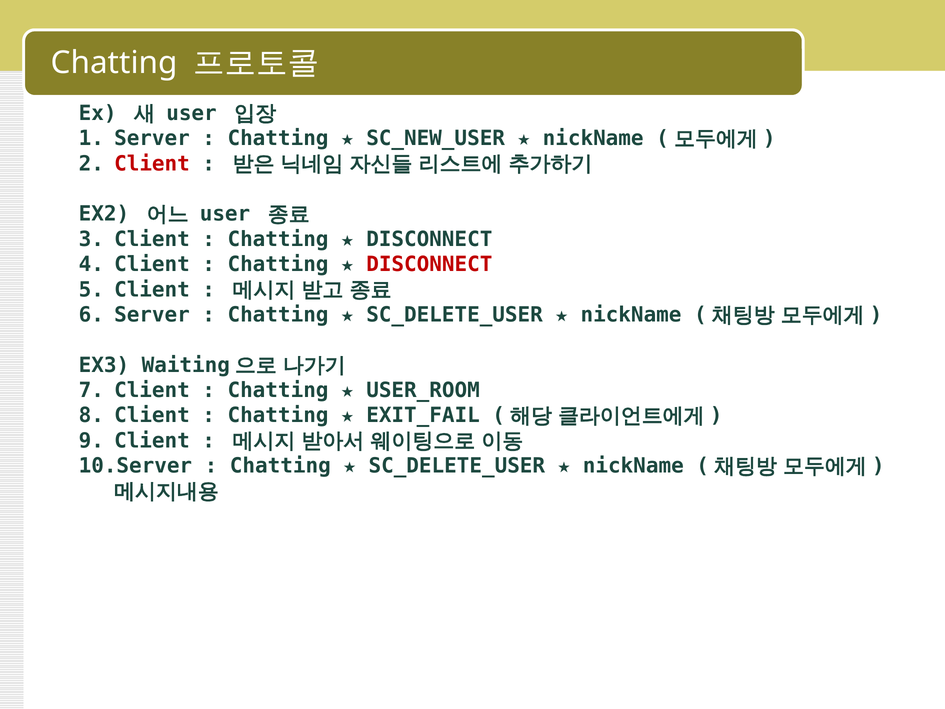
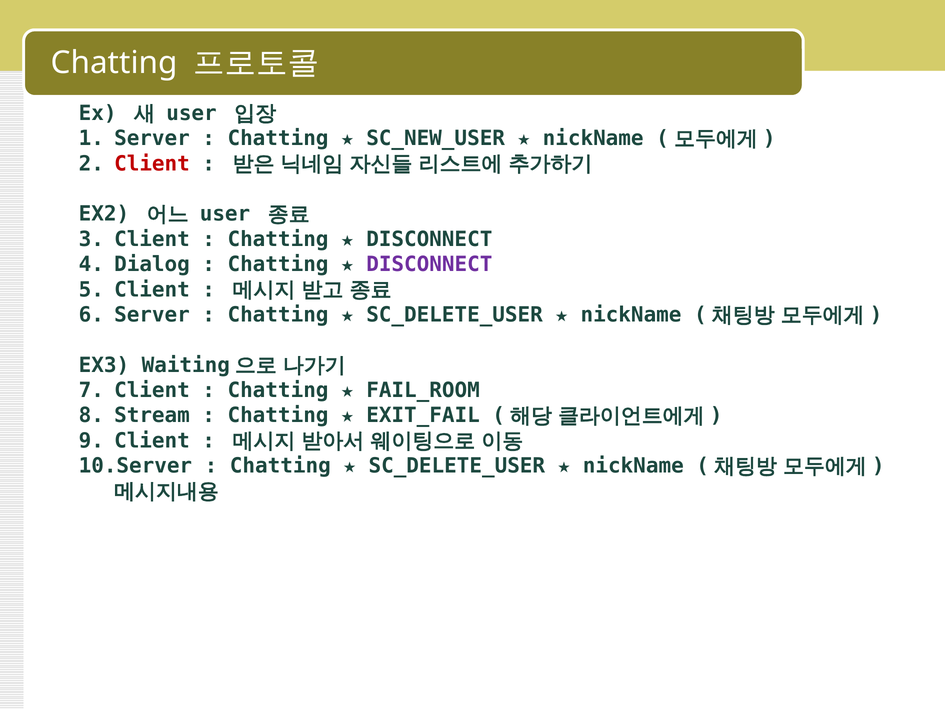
Client: Client -> Dialog (152, 264)
DISCONNECT colour: red -> purple (429, 264)
USER_ROOM: USER_ROOM -> FAIL_ROOM (423, 390)
Client: Client -> Stream (152, 415)
